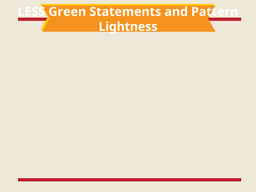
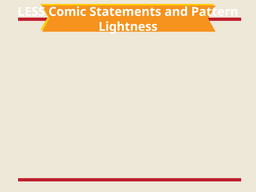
Green: Green -> Comic (67, 12)
